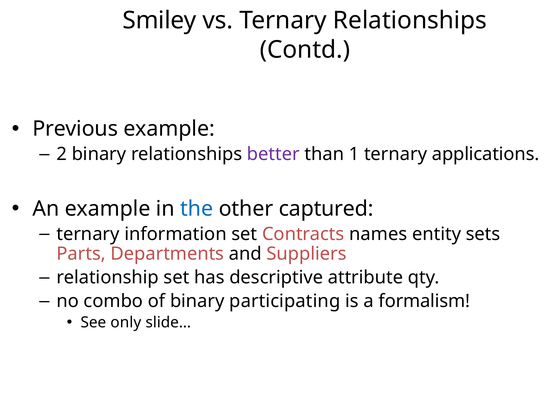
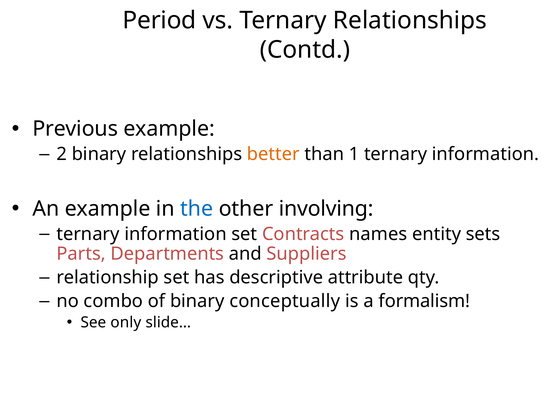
Smiley: Smiley -> Period (159, 20)
better colour: purple -> orange (273, 154)
1 ternary applications: applications -> information (486, 154)
captured: captured -> involving (326, 208)
participating: participating -> conceptually (285, 301)
